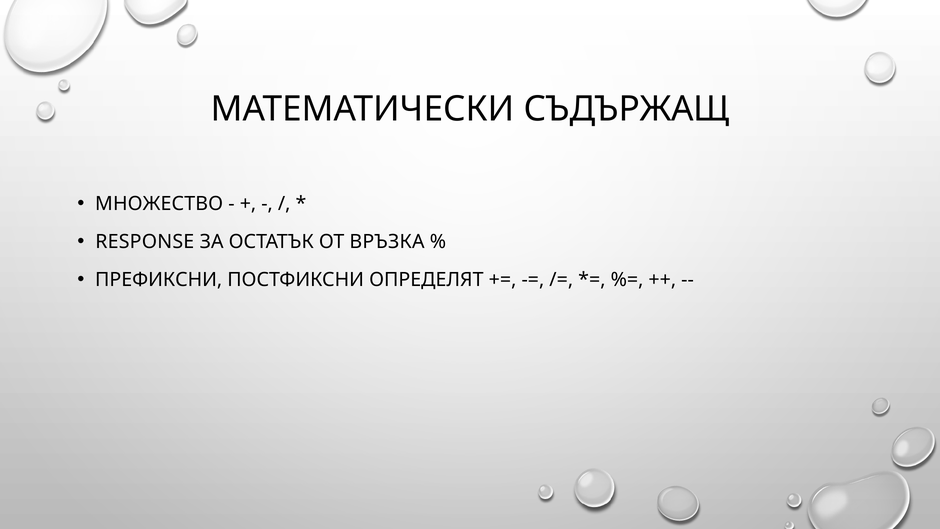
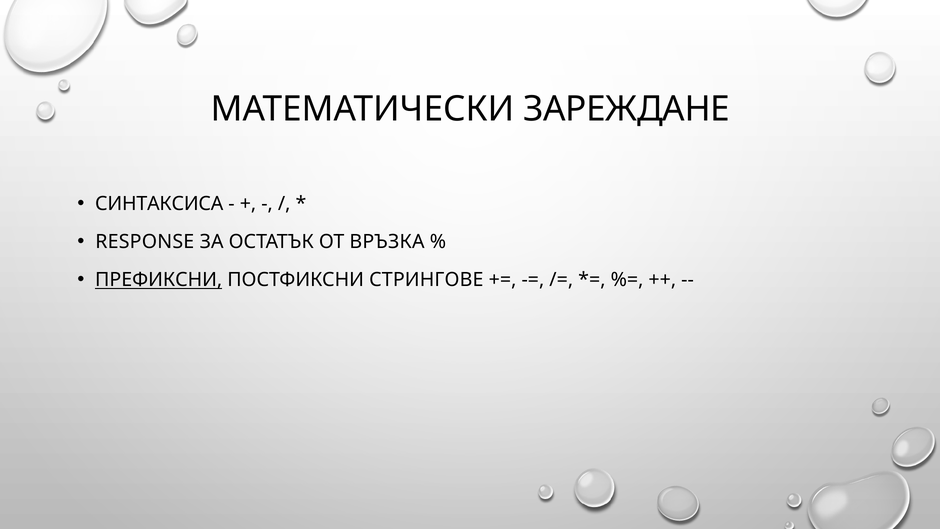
СЪДЪРЖАЩ: СЪДЪРЖАЩ -> ЗАРЕЖДАНЕ (627, 109)
МНОЖЕСТВО: МНОЖЕСТВО -> СИНТАКСИСА (159, 204)
ПРЕФИКСНИ underline: none -> present (159, 280)
ОПРЕДЕЛЯТ: ОПРЕДЕЛЯТ -> СТРИНГОВЕ (426, 280)
